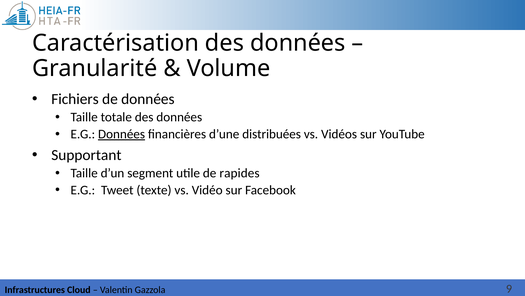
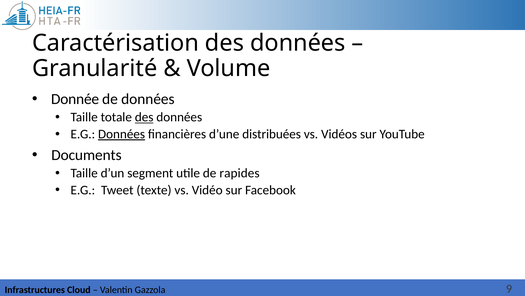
Fichiers: Fichiers -> Donnée (75, 99)
des underline: none -> present (144, 117)
Supportant: Supportant -> Documents (86, 155)
